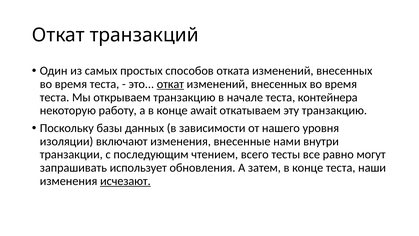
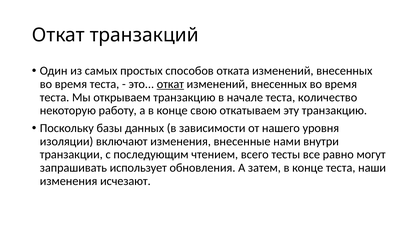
контейнера: контейнера -> количество (328, 97)
await: await -> свою (204, 110)
исчезают underline: present -> none (125, 181)
